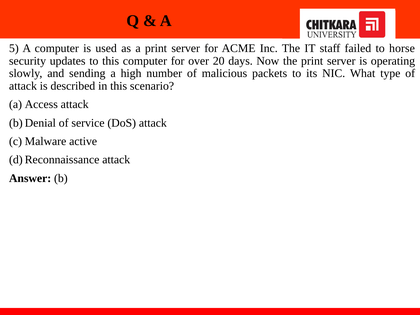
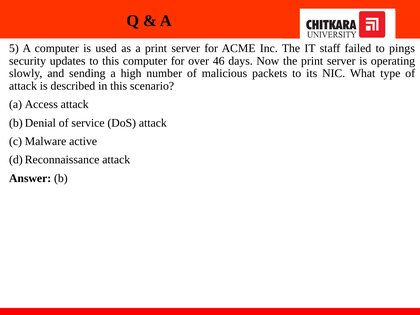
horse: horse -> pings (402, 48)
20: 20 -> 46 (219, 61)
